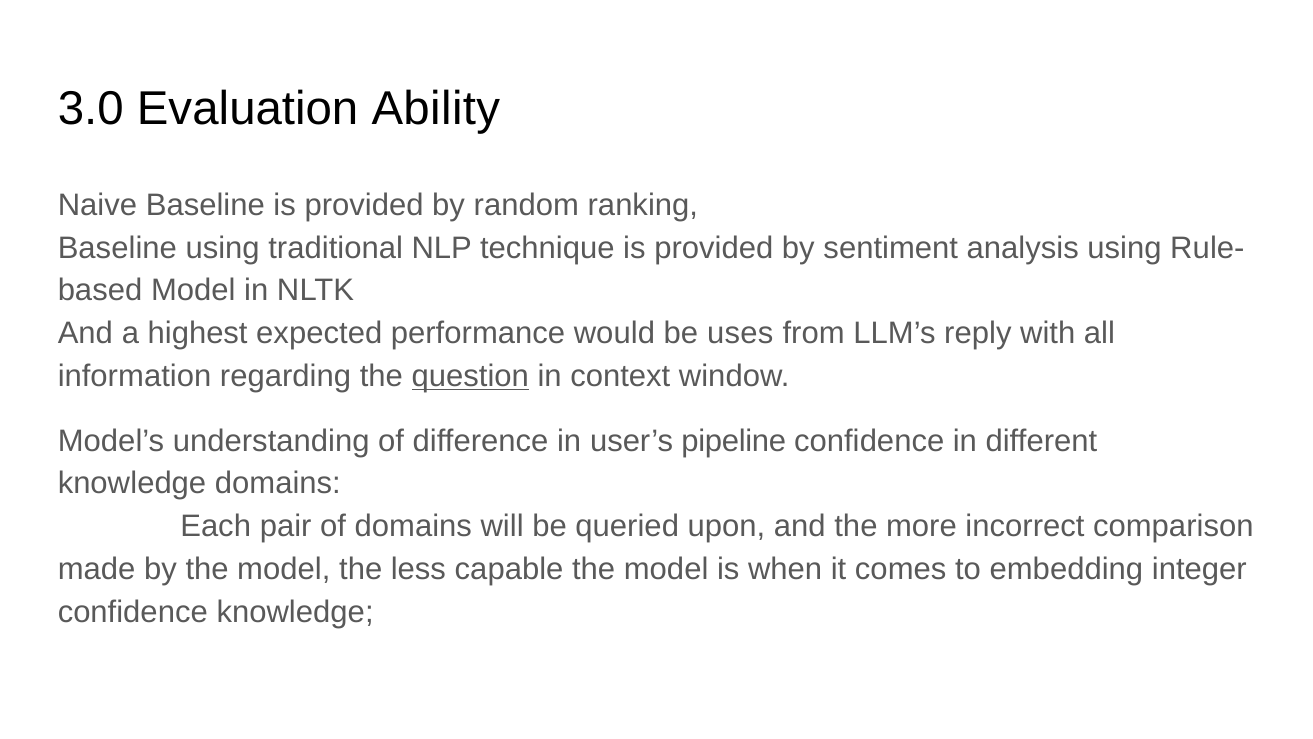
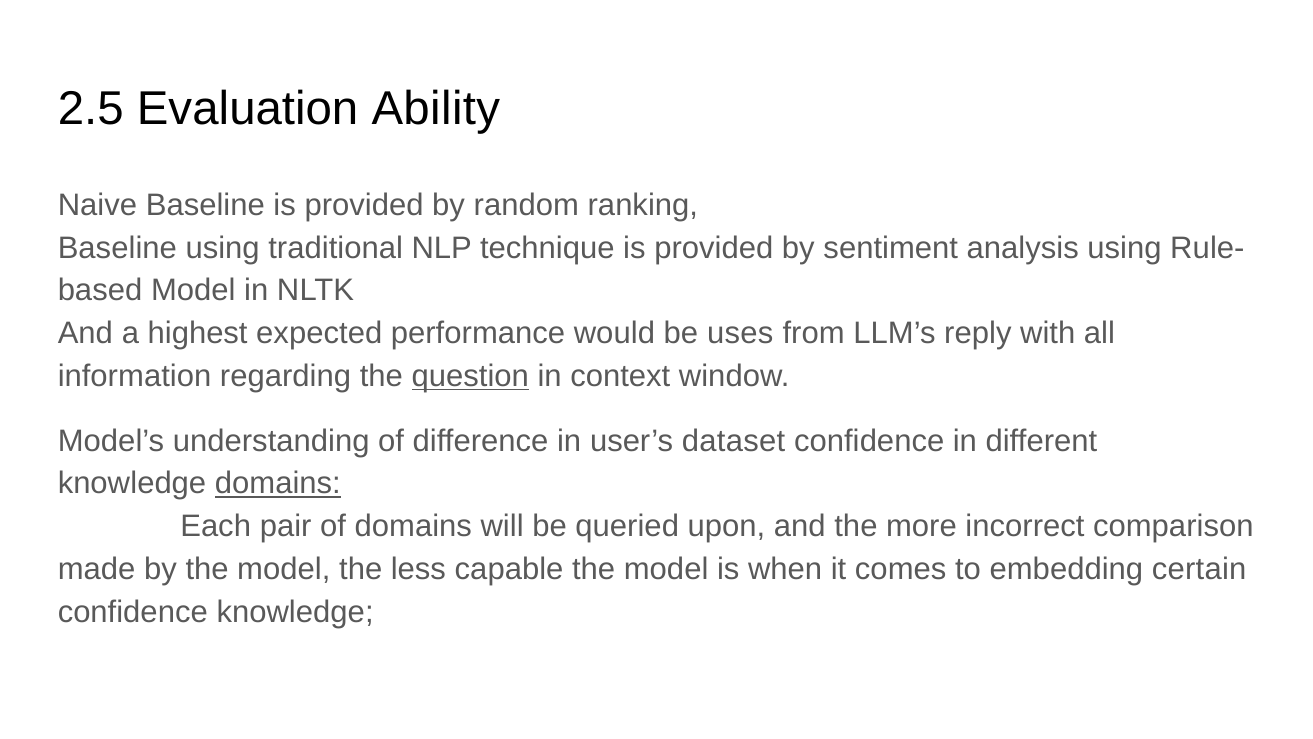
3.0: 3.0 -> 2.5 (91, 109)
pipeline: pipeline -> dataset (734, 441)
domains underline: none -> present (278, 483)
integer: integer -> certain (1199, 569)
